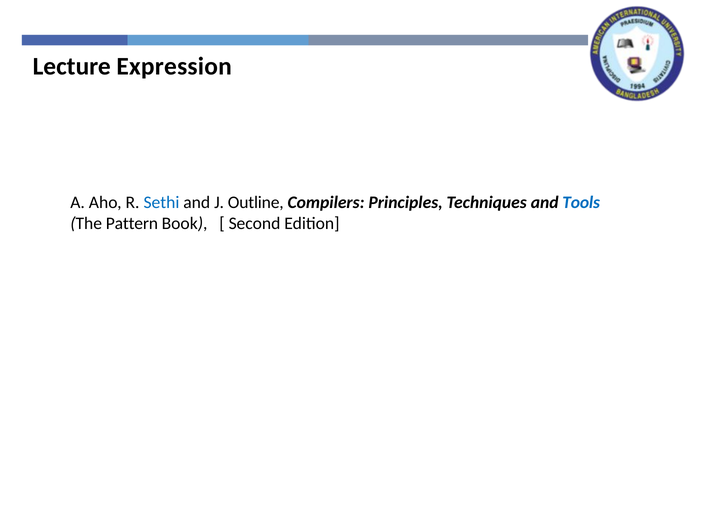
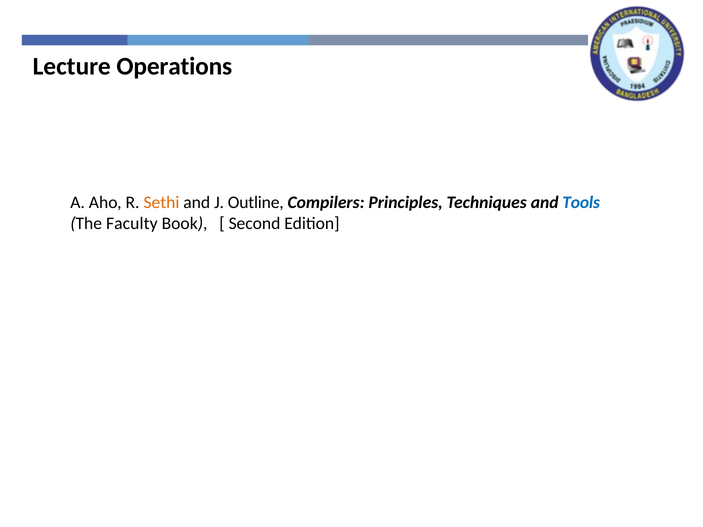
Expression: Expression -> Operations (174, 66)
Sethi colour: blue -> orange (161, 202)
Pattern: Pattern -> Faculty (132, 224)
